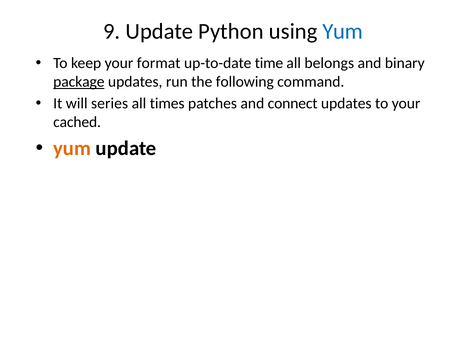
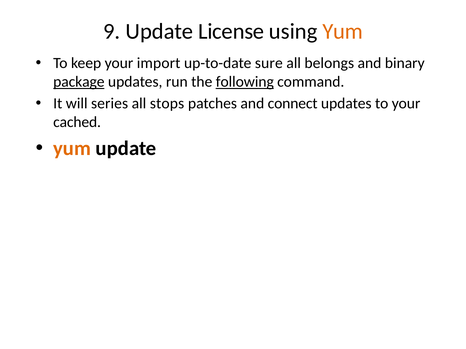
Python: Python -> License (231, 31)
Yum colour: blue -> orange (343, 31)
format: format -> import (159, 63)
time: time -> sure (269, 63)
following underline: none -> present (245, 82)
times: times -> stops (167, 104)
